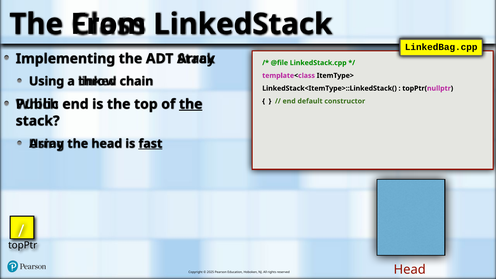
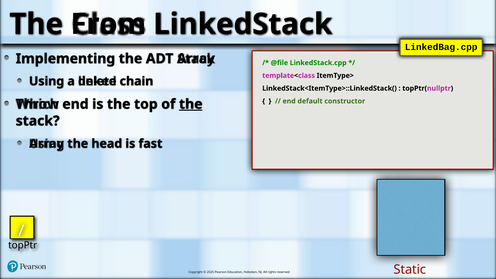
throw: throw -> delete (97, 81)
Public: Public -> Throw (37, 104)
fast underline: present -> none (150, 144)
Head: Head -> Static (410, 270)
